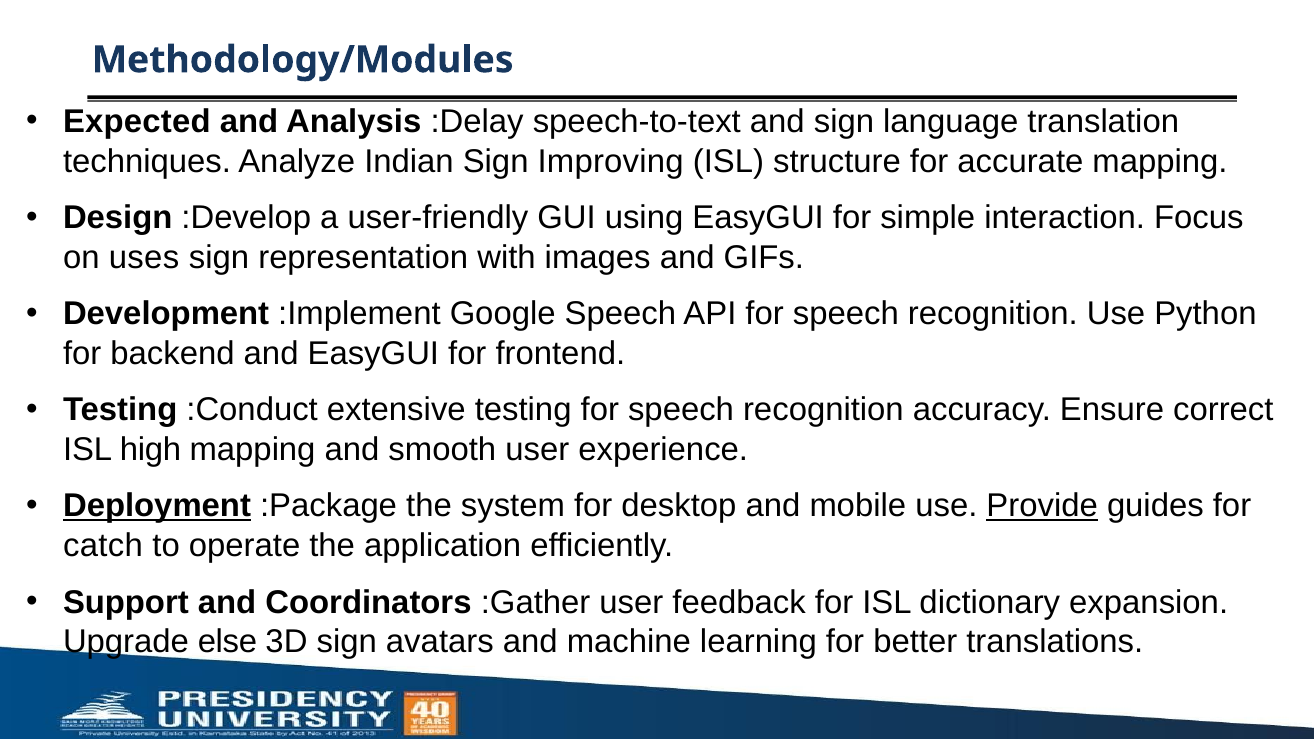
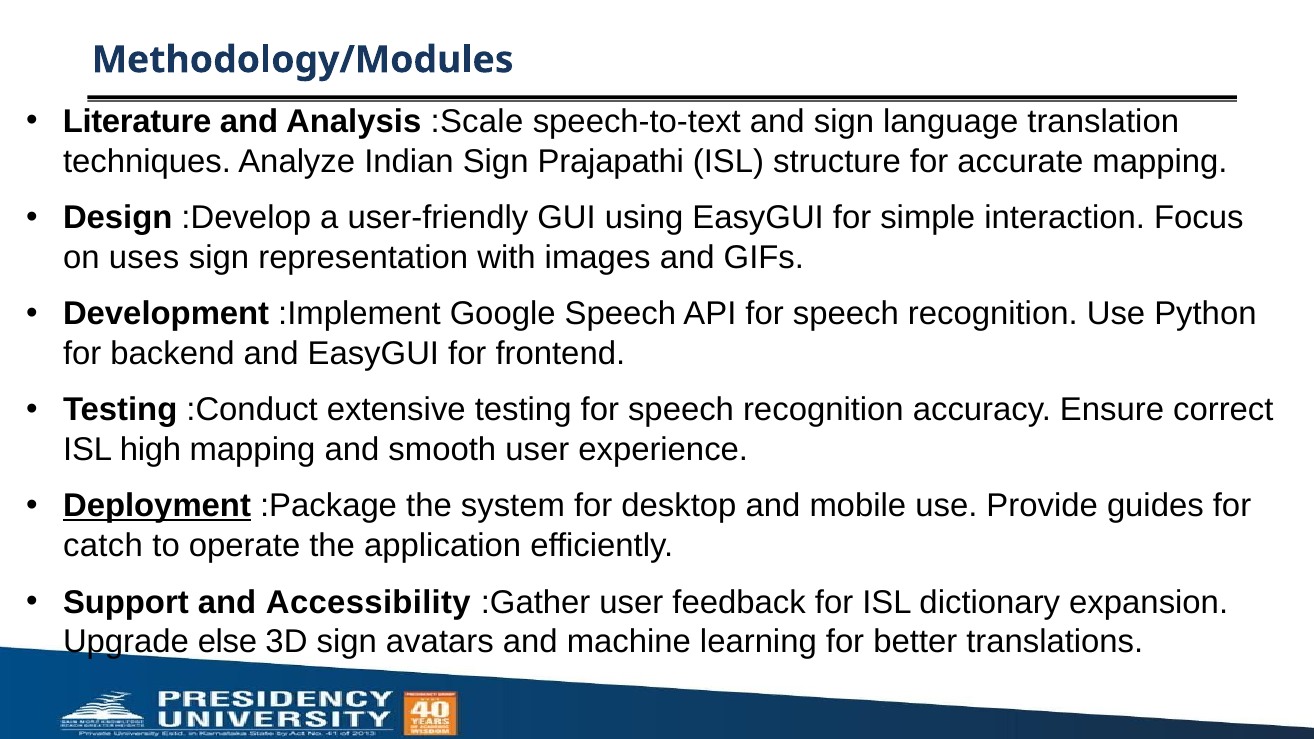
Expected: Expected -> Literature (137, 122)
:Delay: :Delay -> :Scale (477, 122)
Improving: Improving -> Prajapathi (611, 161)
Provide underline: present -> none (1042, 506)
Coordinators: Coordinators -> Accessibility (368, 602)
